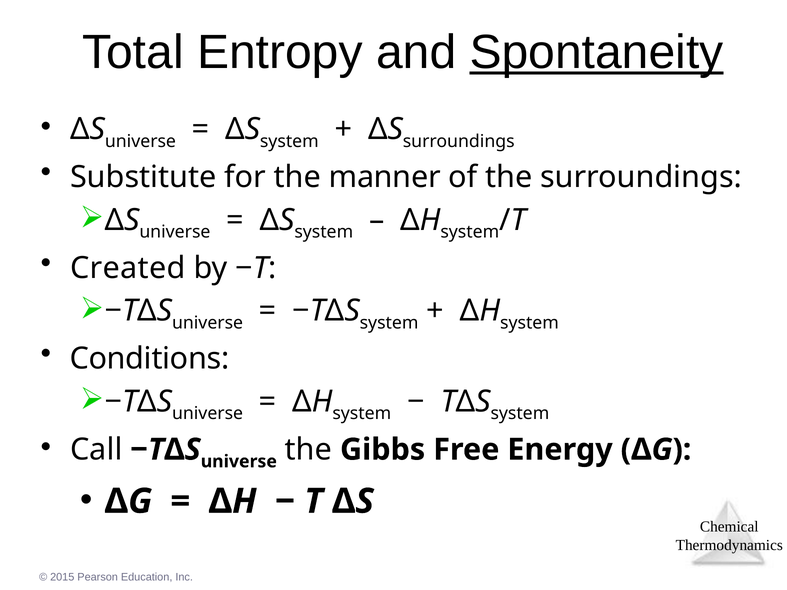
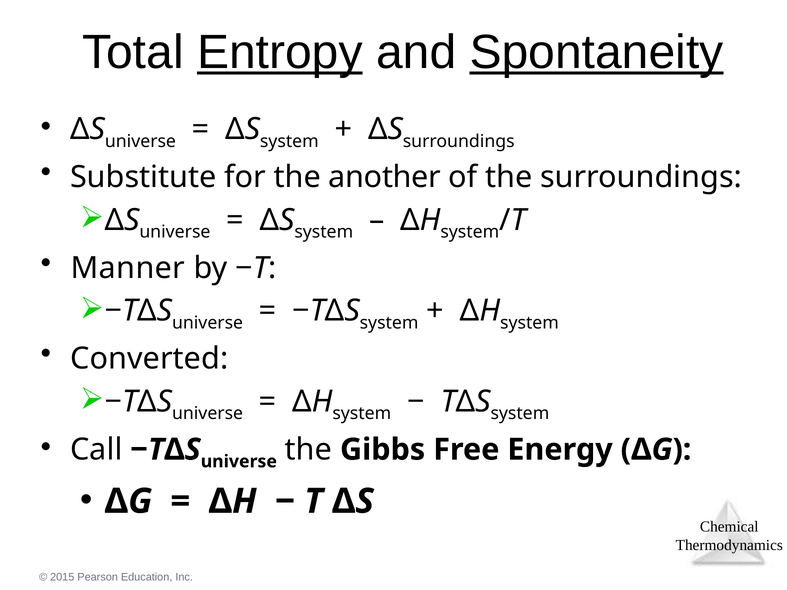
Entropy underline: none -> present (280, 53)
manner: manner -> another (385, 177)
Created: Created -> Manner (128, 268)
Conditions: Conditions -> Converted (149, 359)
